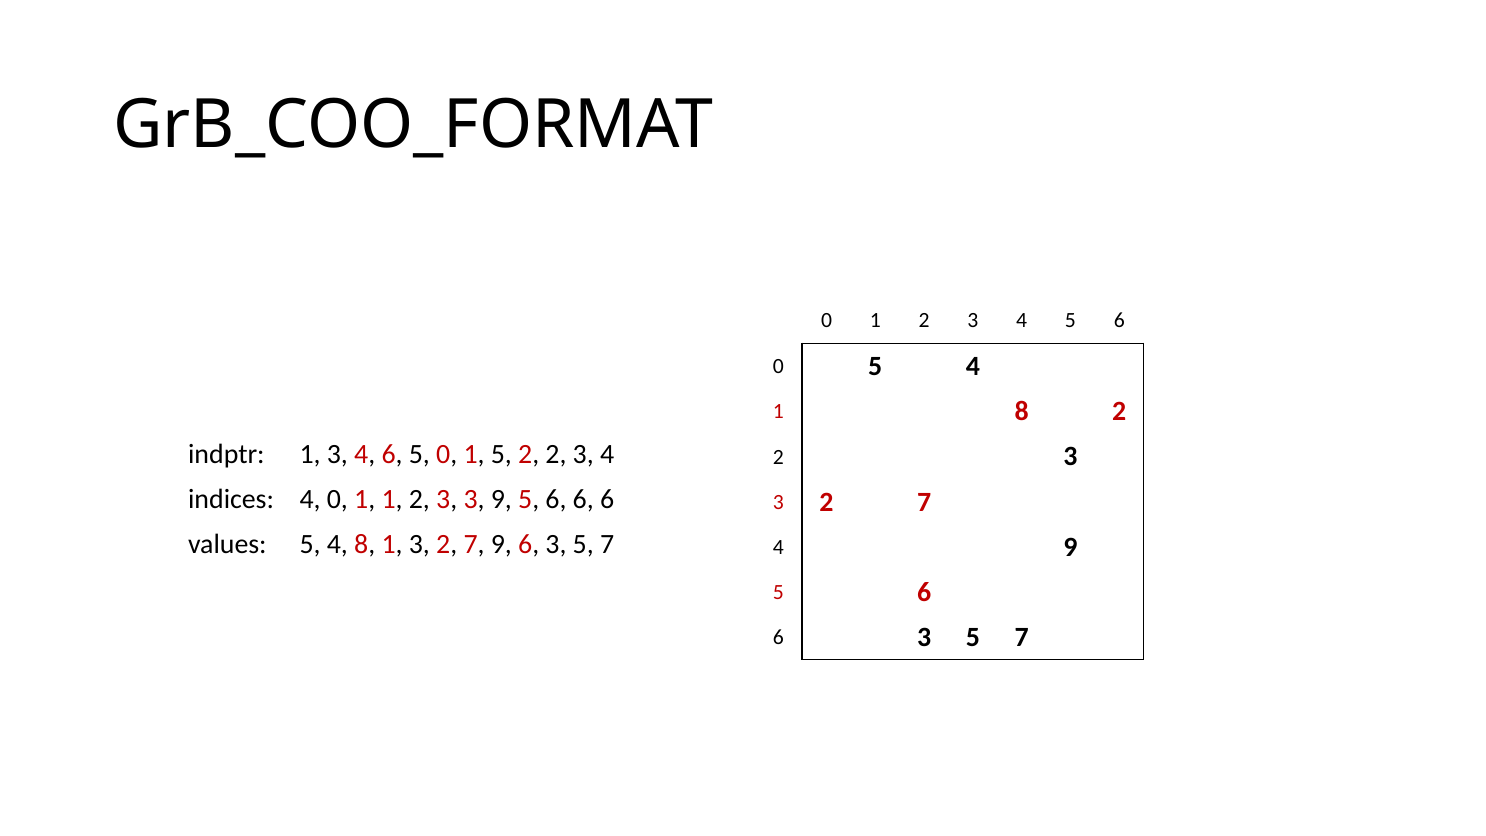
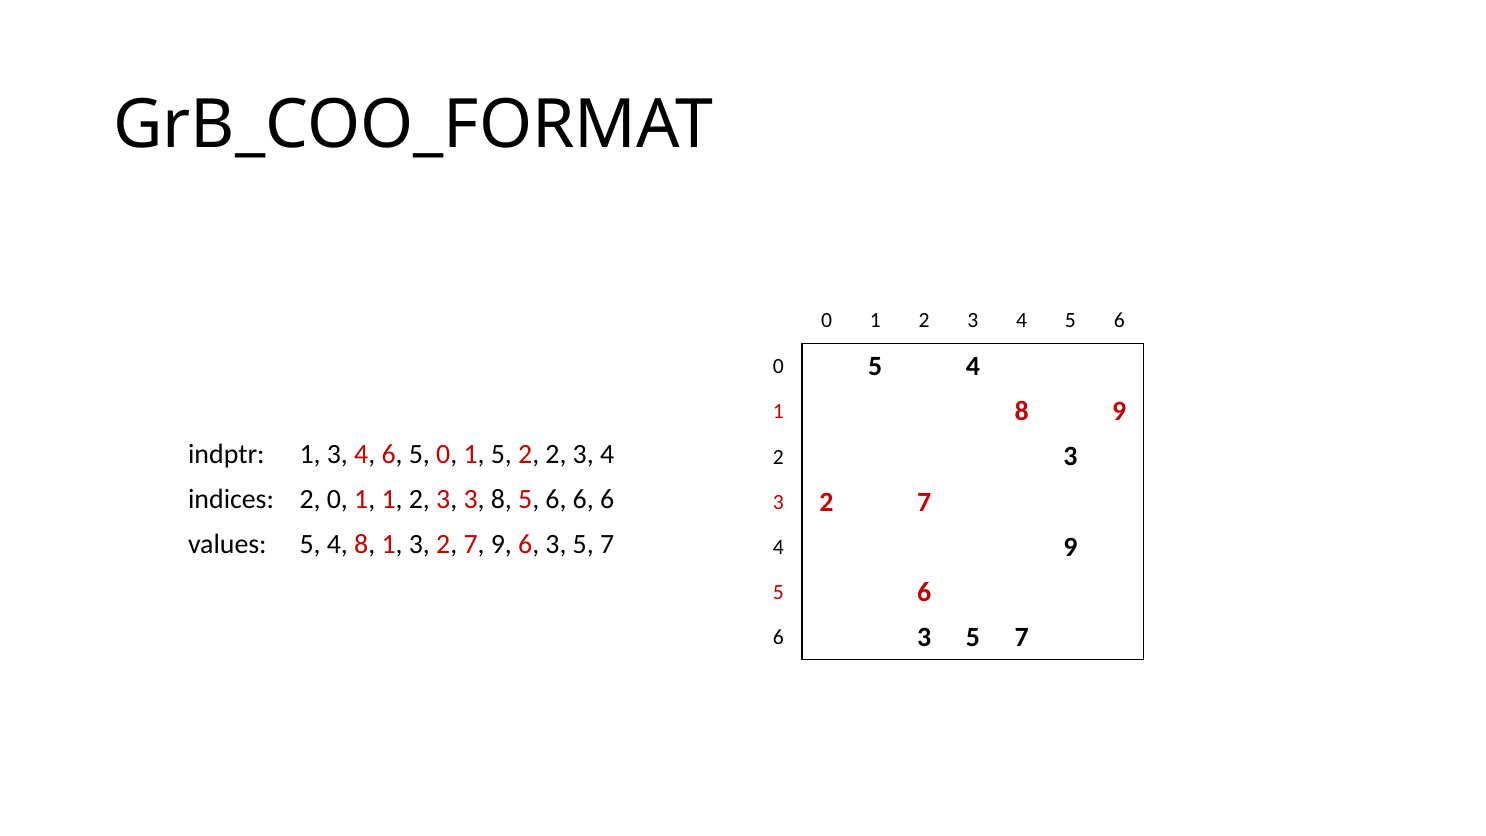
8 2: 2 -> 9 (1119, 411)
indices 4: 4 -> 2 (310, 500)
3 9: 9 -> 8 (501, 500)
